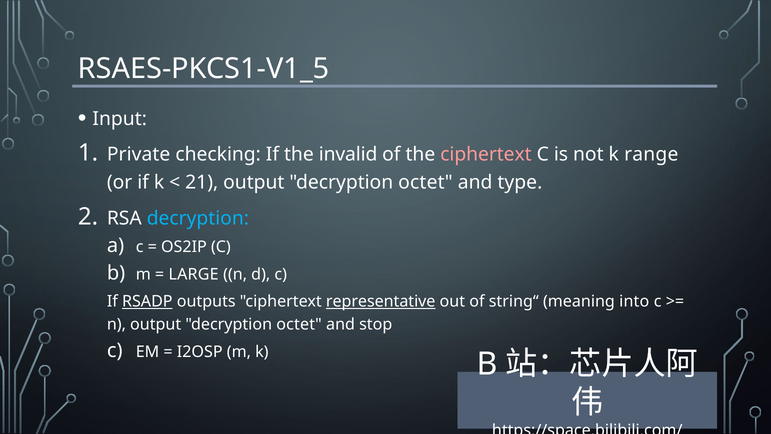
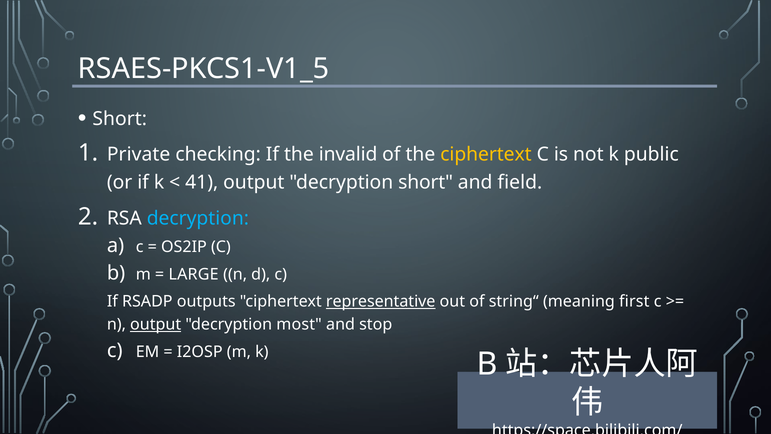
Input: Input -> Short (120, 119)
ciphertext colour: pink -> yellow (486, 154)
range: range -> public (651, 154)
21: 21 -> 41 (202, 182)
octet: octet -> short (426, 182)
type: type -> field (520, 182)
RSADP underline: present -> none (147, 301)
into: into -> first (634, 301)
output underline: none -> present (156, 324)
octet: octet -> most (299, 324)
